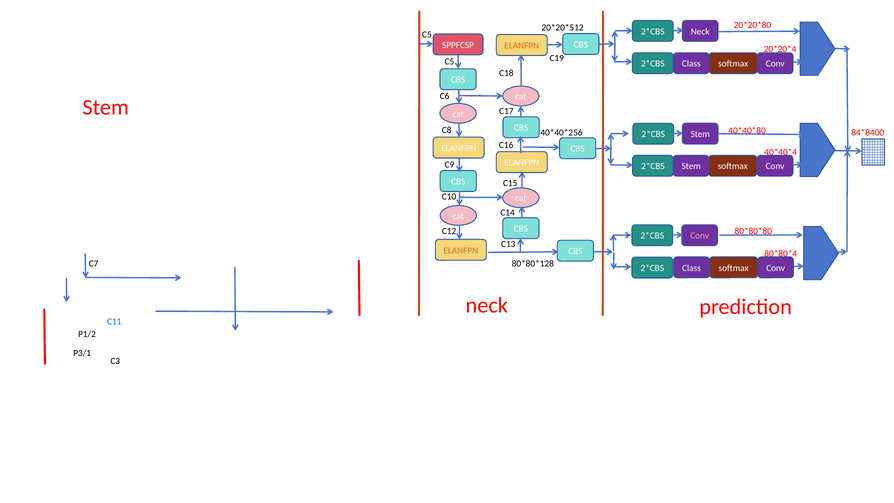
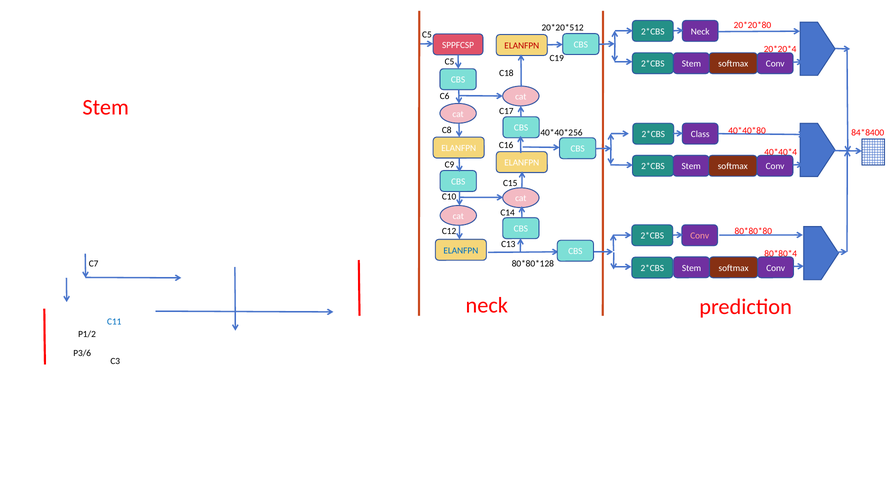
ELANFPN colour: orange -> red (522, 46)
Class: Class -> Stem (691, 64)
Stem: Stem -> Class (700, 134)
ELANFPN colour: orange -> blue (461, 250)
Class: Class -> Stem (692, 268)
P3/1: P3/1 -> P3/6 (82, 353)
